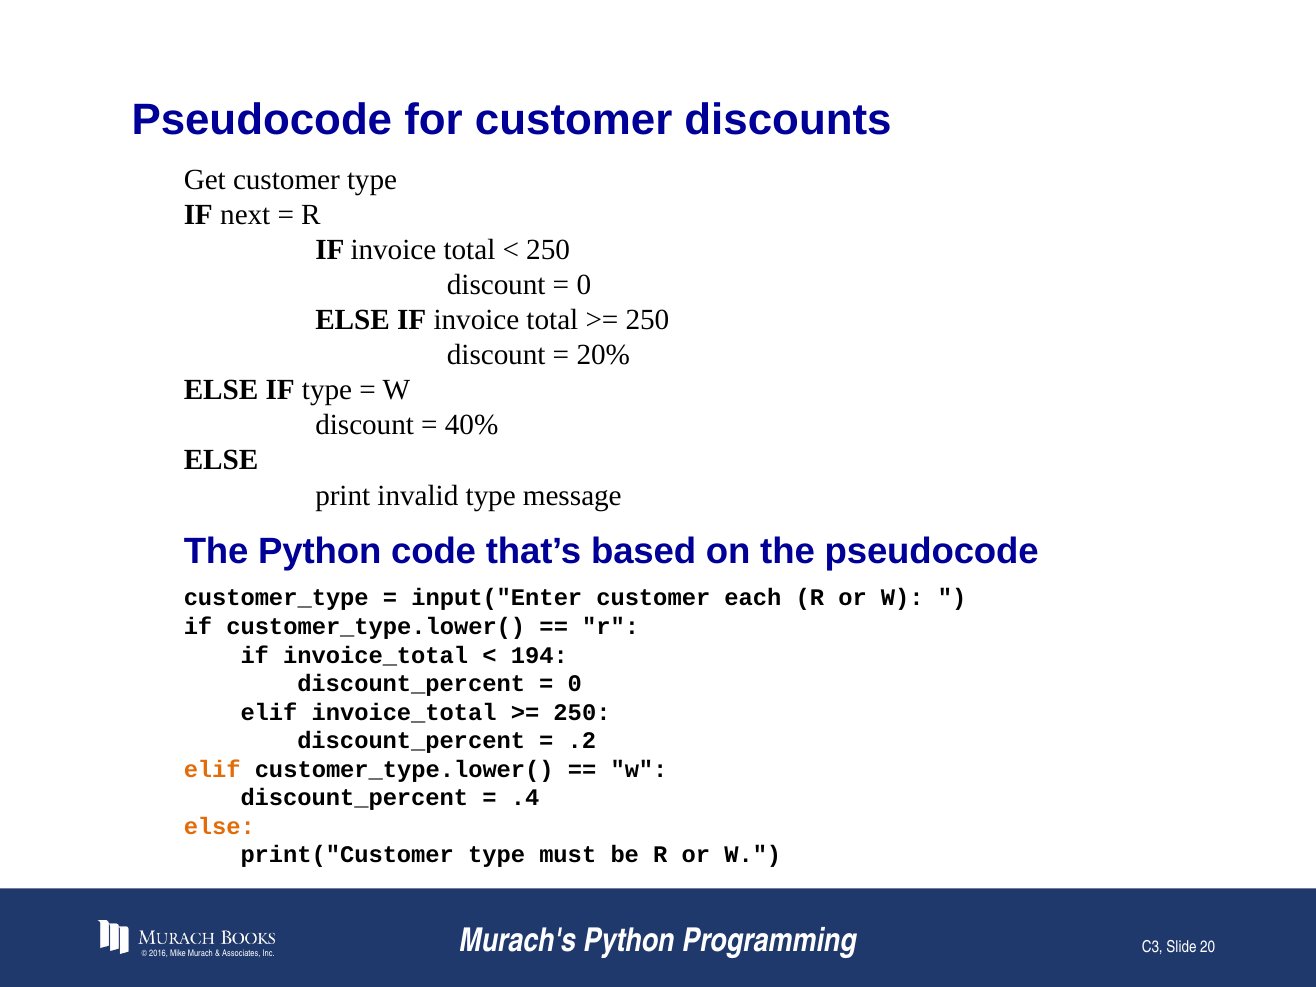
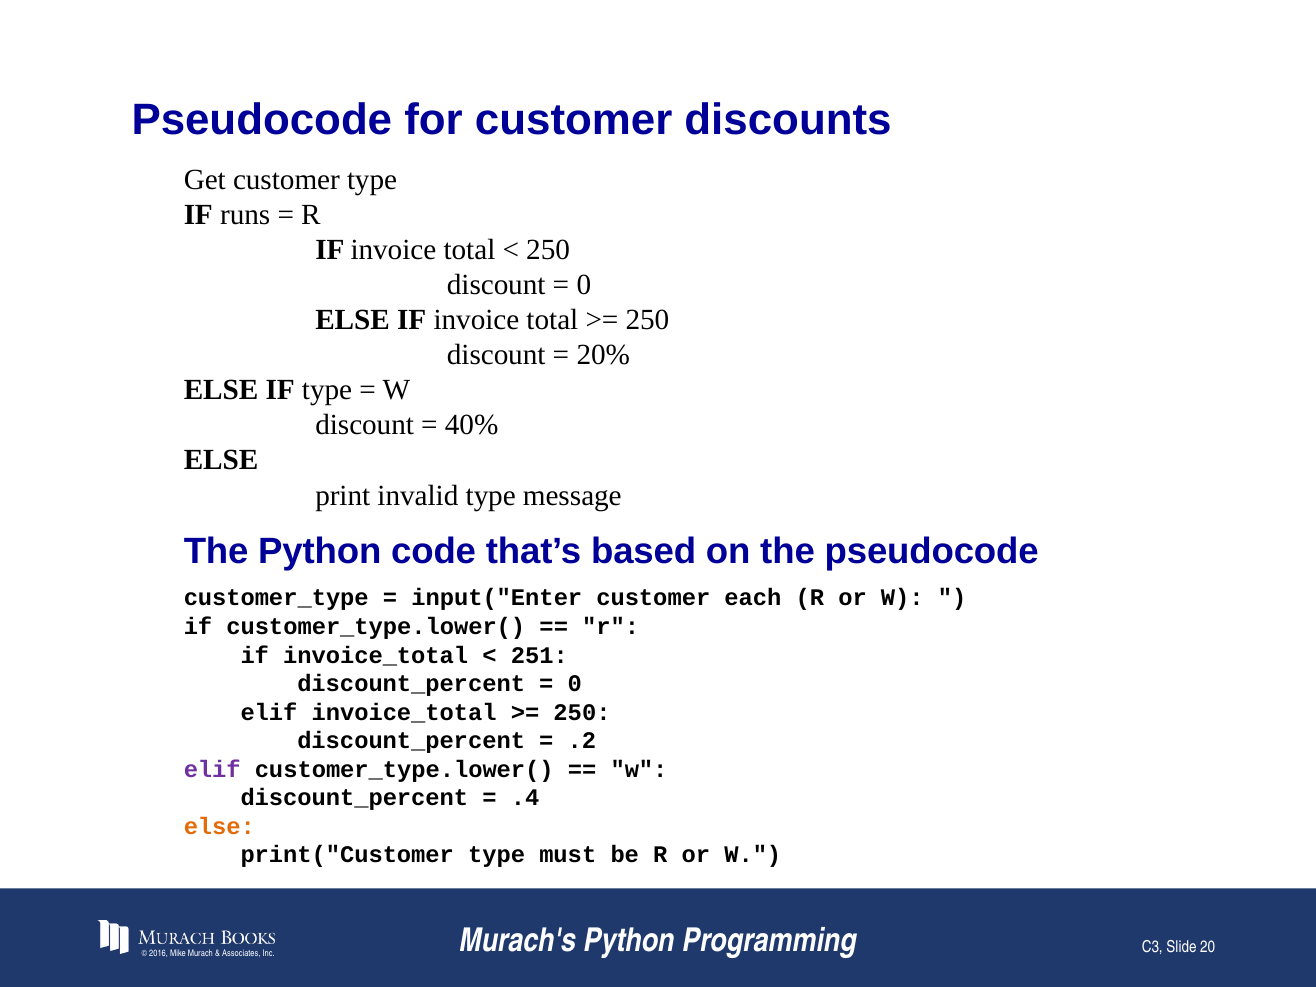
next: next -> runs (245, 215)
194: 194 -> 251 (539, 655)
elif colour: orange -> purple (212, 769)
